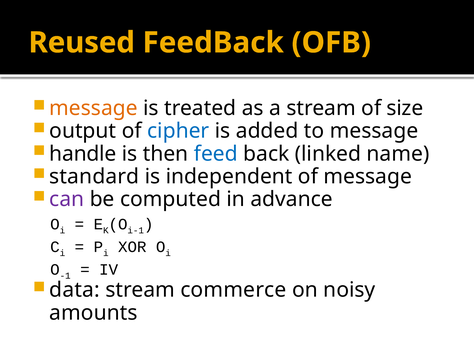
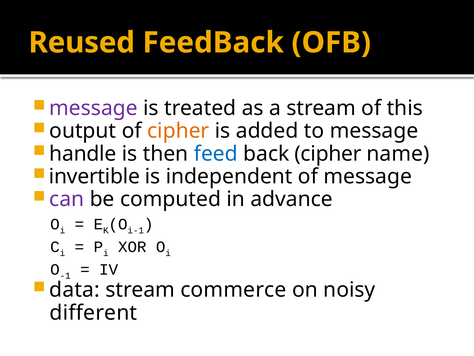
message colour: orange -> purple (93, 108)
size: size -> this (405, 108)
cipher colour: blue -> orange (178, 131)
back linked: linked -> cipher (328, 154)
standard: standard -> invertible (94, 176)
amounts: amounts -> different (93, 312)
